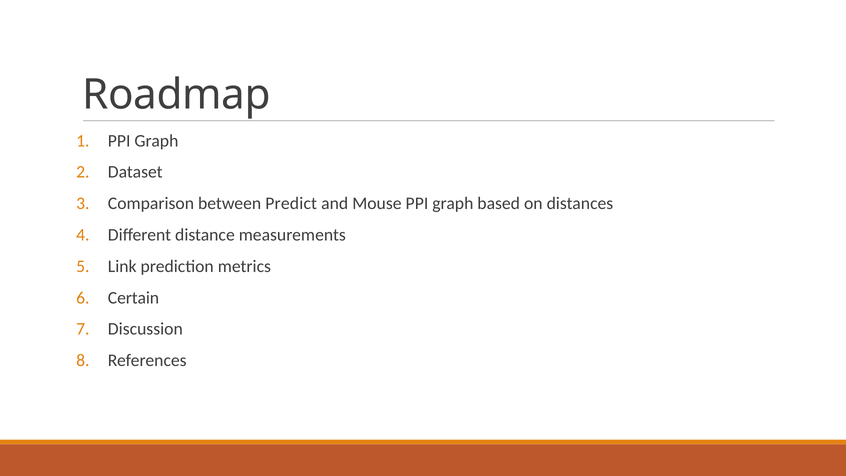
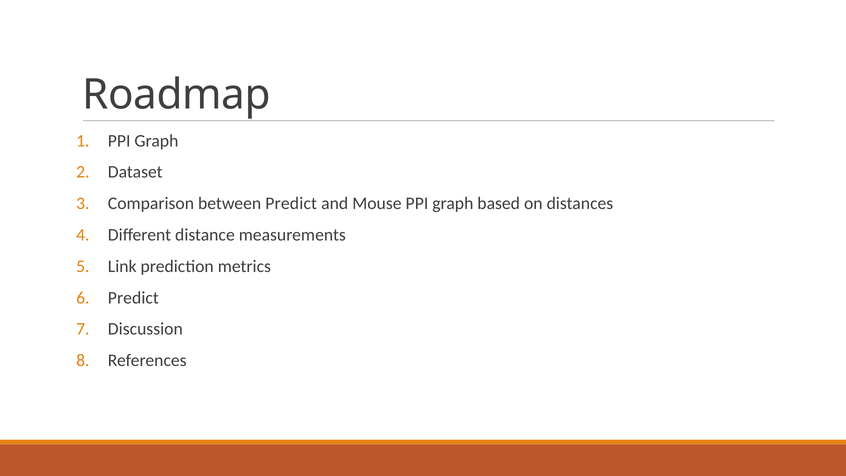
Certain: Certain -> Predict (133, 298)
